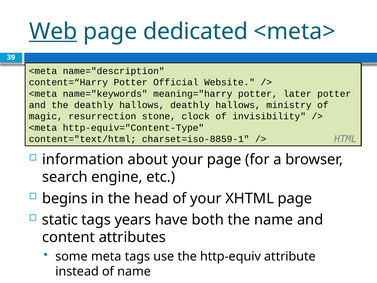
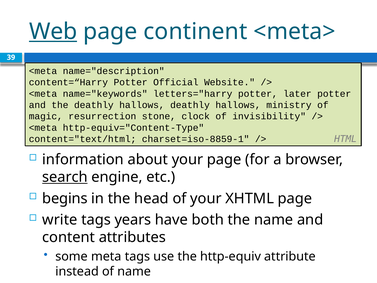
dedicated: dedicated -> continent (195, 31)
meaning="harry: meaning="harry -> letters="harry (193, 94)
search underline: none -> present (65, 177)
static: static -> write (60, 220)
